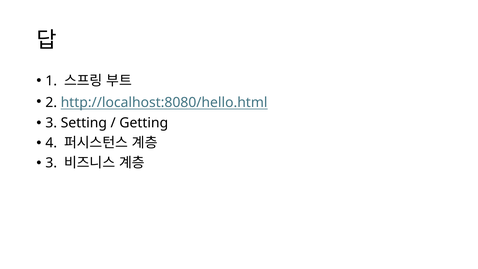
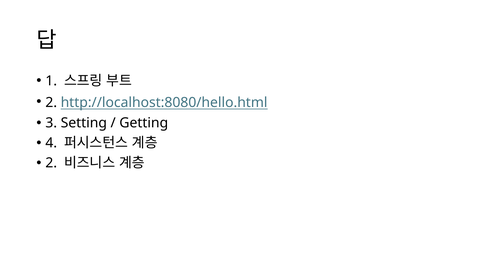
3: 3 -> 2 (51, 163)
